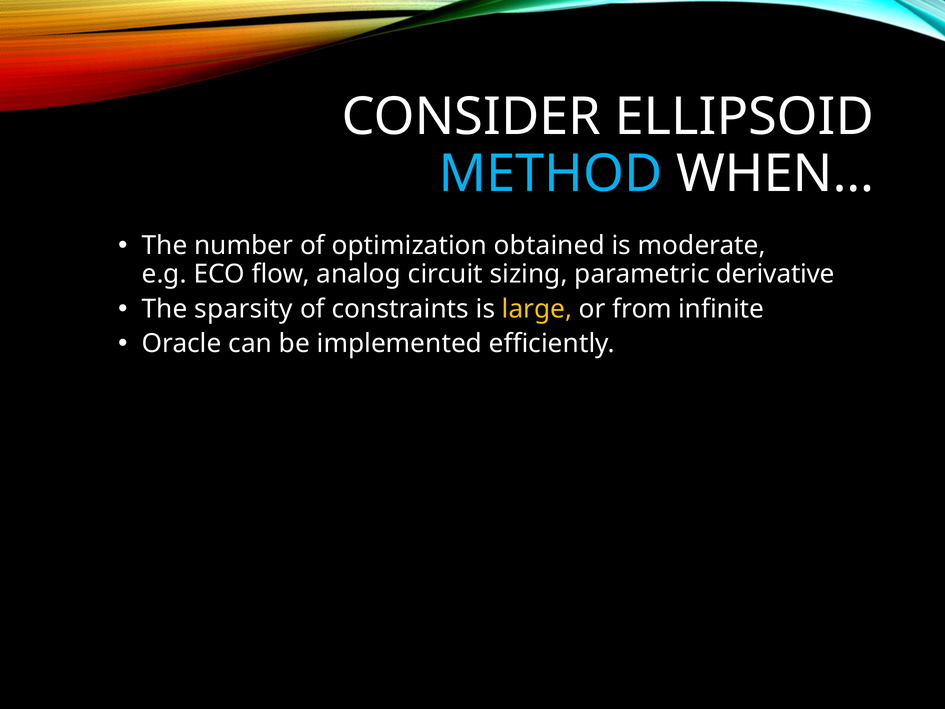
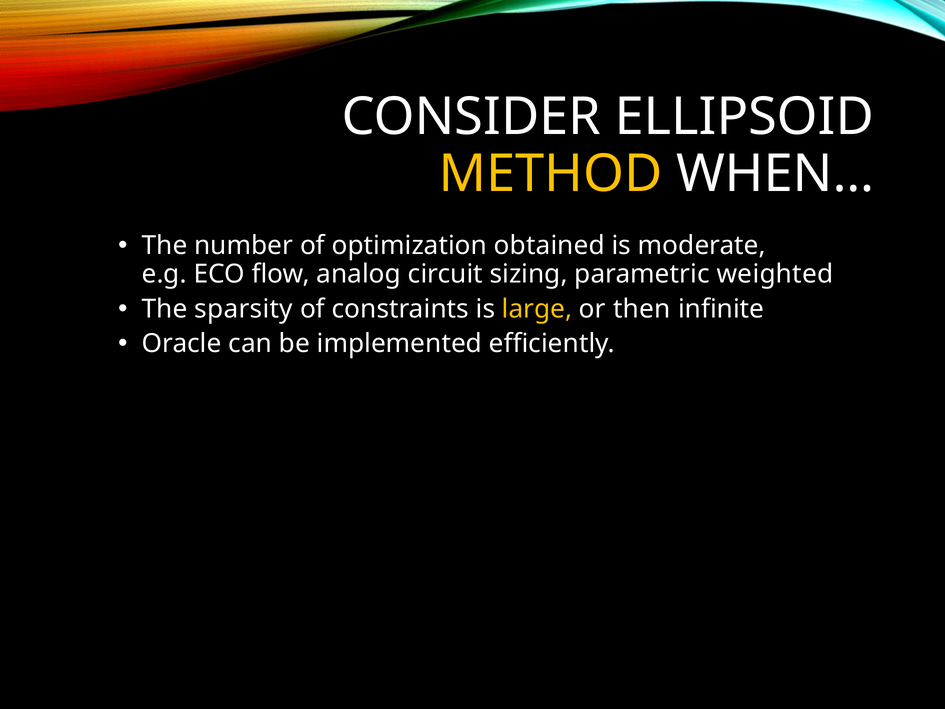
METHOD colour: light blue -> yellow (551, 174)
derivative: derivative -> weighted (775, 274)
from: from -> then (642, 309)
